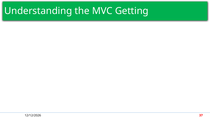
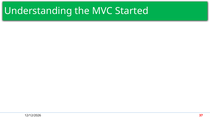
Getting: Getting -> Started (132, 11)
